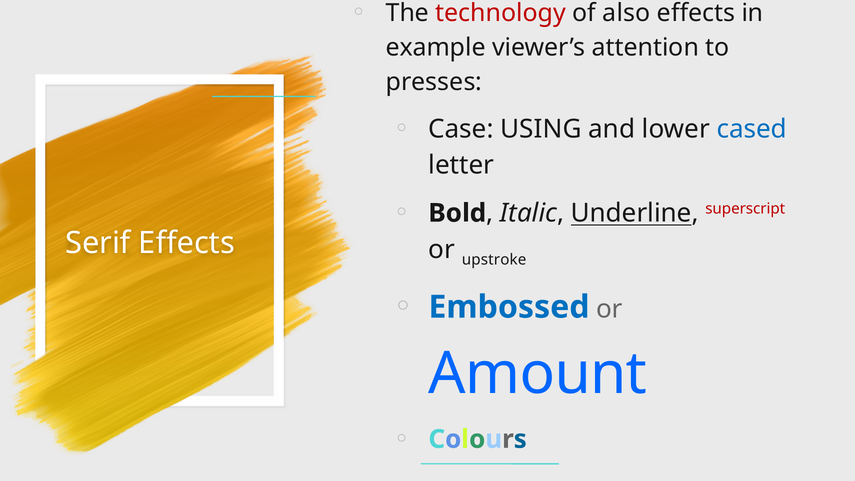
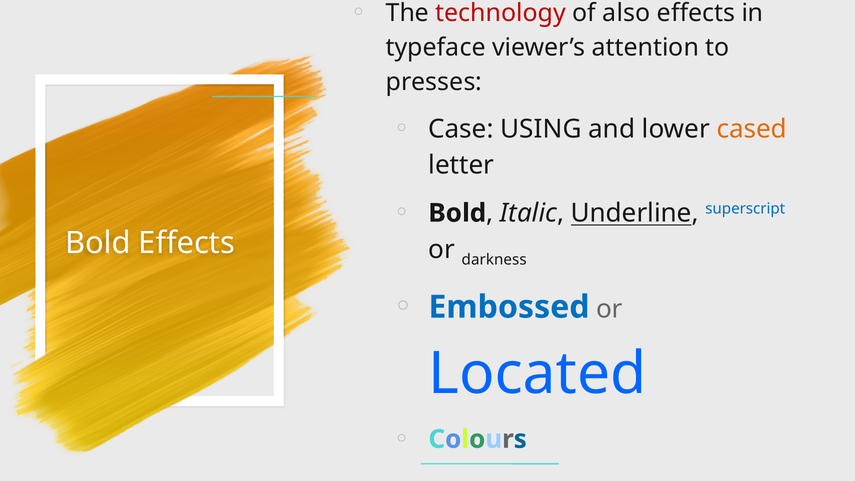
example: example -> typeface (436, 48)
cased colour: blue -> orange (752, 129)
superscript colour: red -> blue (745, 209)
Serif: Serif -> Bold (98, 243)
upstroke: upstroke -> darkness (494, 260)
Amount: Amount -> Located (537, 374)
